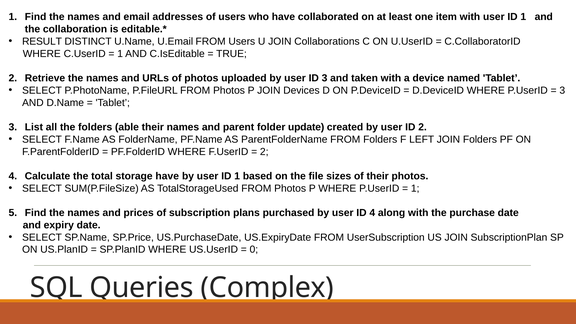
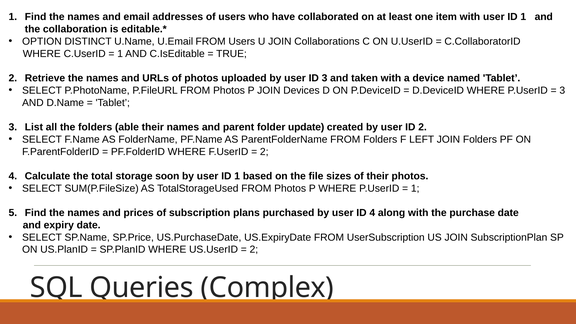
RESULT: RESULT -> OPTION (42, 41)
storage have: have -> soon (167, 176)
0: 0 -> 2 (254, 250)
